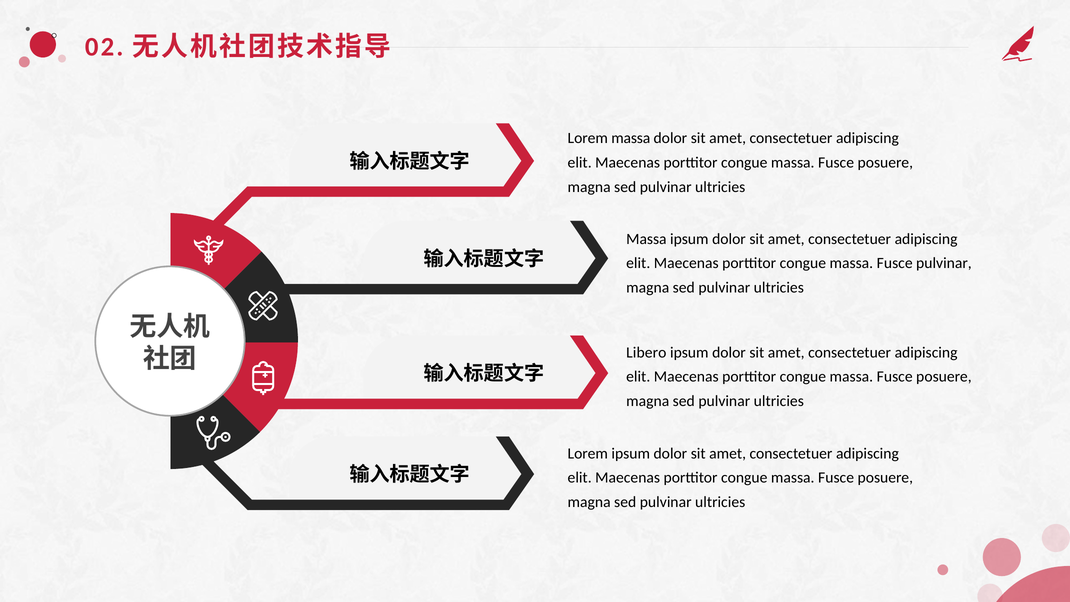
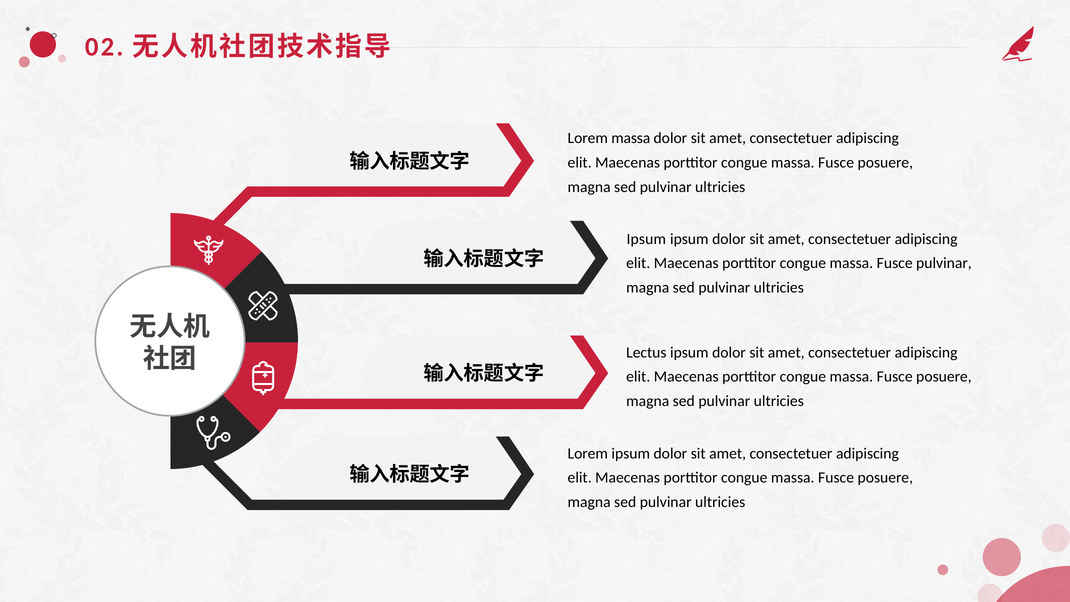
Massa: Massa -> Ipsum (646, 239)
Libero: Libero -> Lectus (646, 352)
